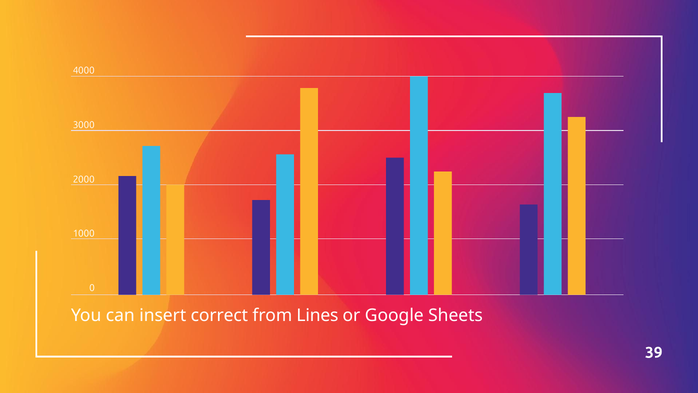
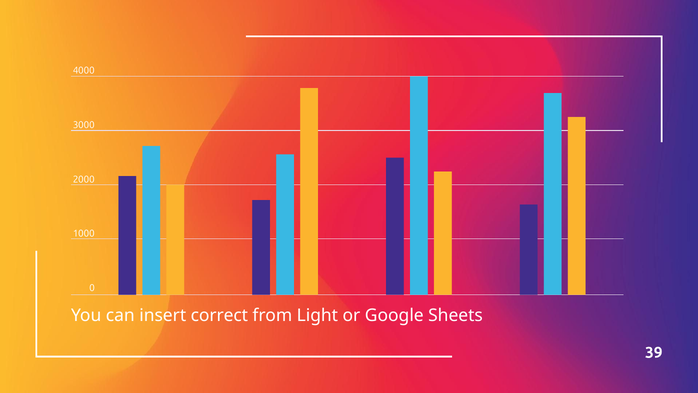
Lines: Lines -> Light (317, 315)
